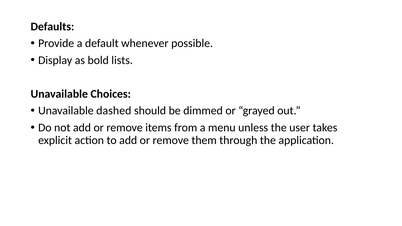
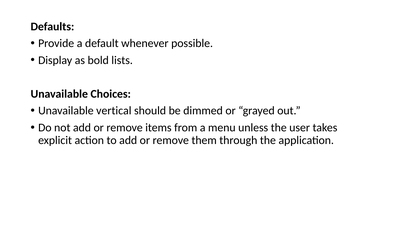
dashed: dashed -> vertical (114, 111)
